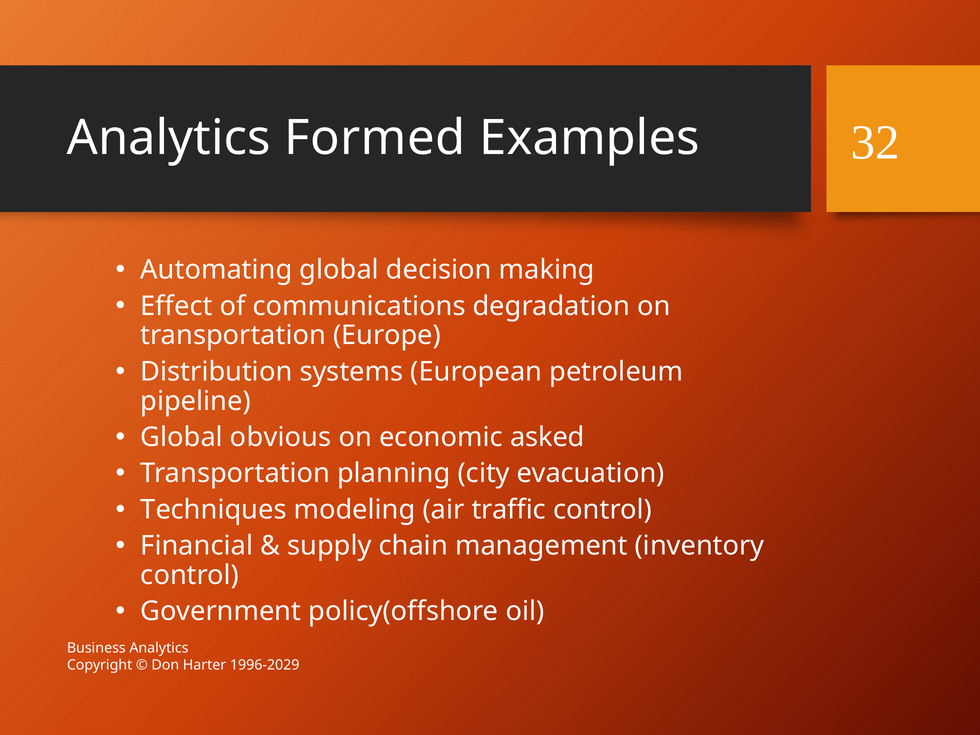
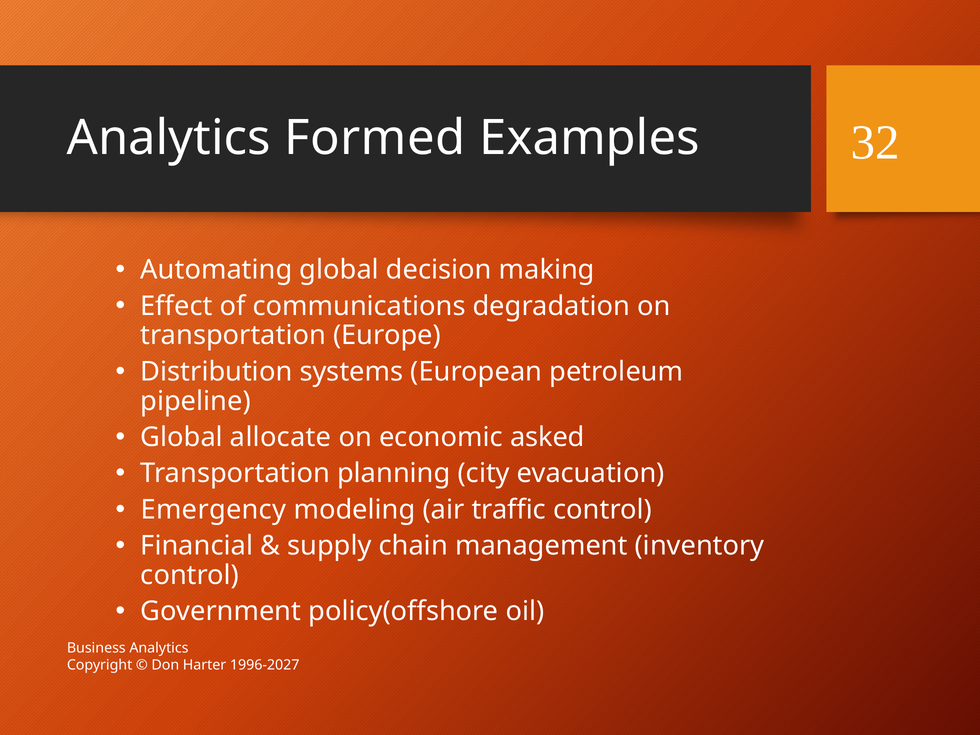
obvious: obvious -> allocate (281, 437)
Techniques: Techniques -> Emergency (213, 510)
1996-2029: 1996-2029 -> 1996-2027 (265, 665)
